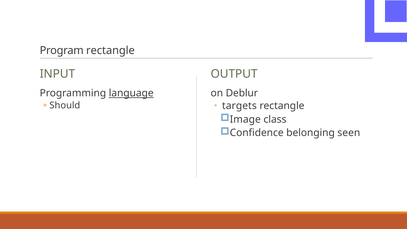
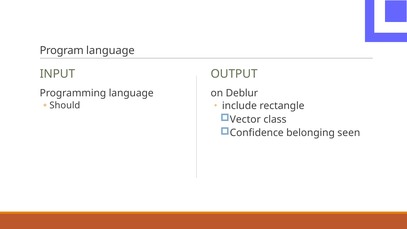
Program rectangle: rectangle -> language (110, 51)
language underline: present -> none (131, 93)
targets: targets -> include (239, 106)
Image: Image -> Vector (245, 119)
